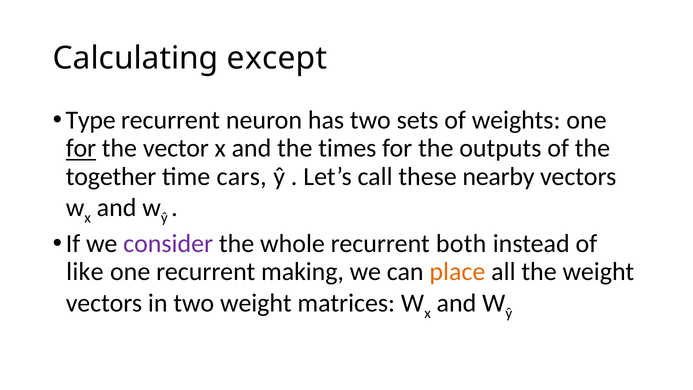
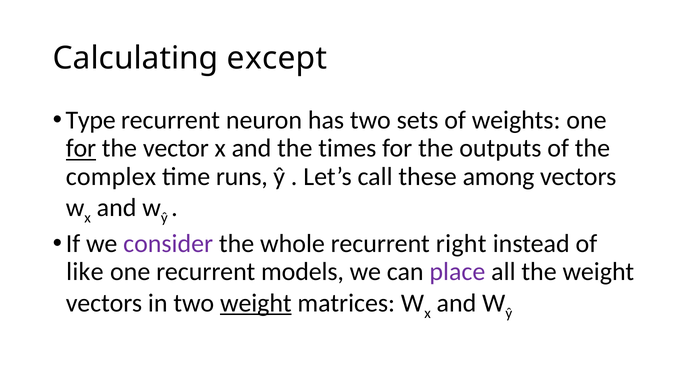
together: together -> complex (111, 176)
cars: cars -> runs (242, 176)
nearby: nearby -> among (498, 176)
both: both -> right (461, 244)
making: making -> models (303, 272)
place colour: orange -> purple (457, 272)
weight underline: none -> present (256, 303)
